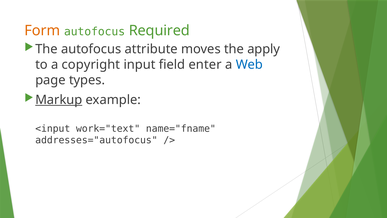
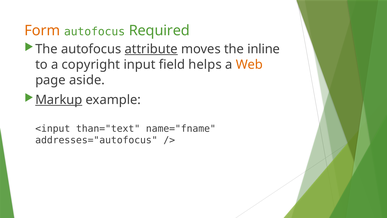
attribute underline: none -> present (151, 49)
apply: apply -> inline (264, 49)
enter: enter -> helps (205, 65)
Web colour: blue -> orange (249, 65)
types: types -> aside (87, 80)
work="text: work="text -> than="text (108, 128)
